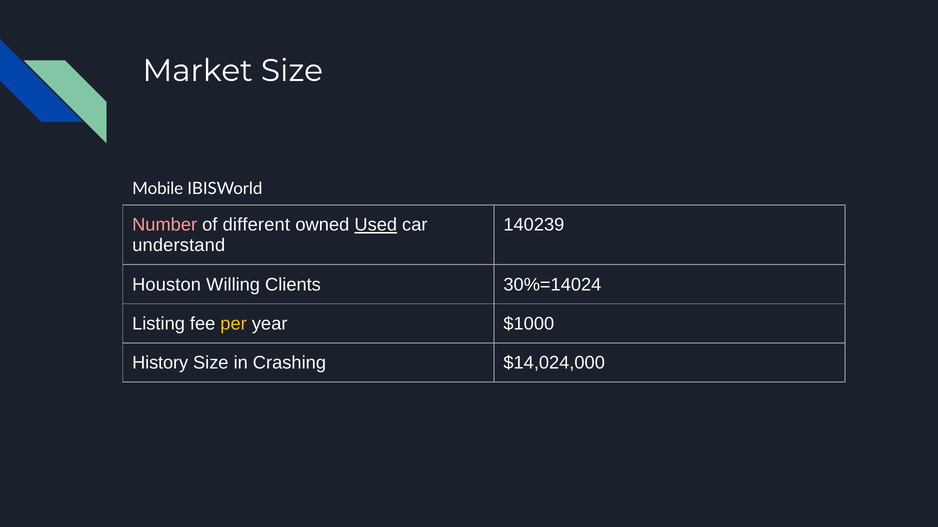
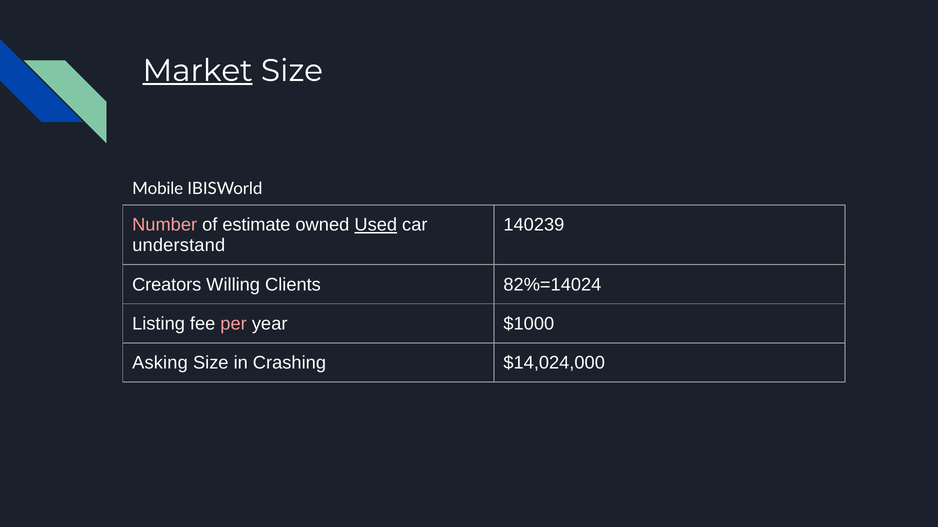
Market underline: none -> present (198, 71)
different: different -> estimate (256, 225)
Houston: Houston -> Creators (167, 285)
30%=14024: 30%=14024 -> 82%=14024 (552, 285)
per colour: yellow -> pink (234, 324)
History: History -> Asking (160, 363)
